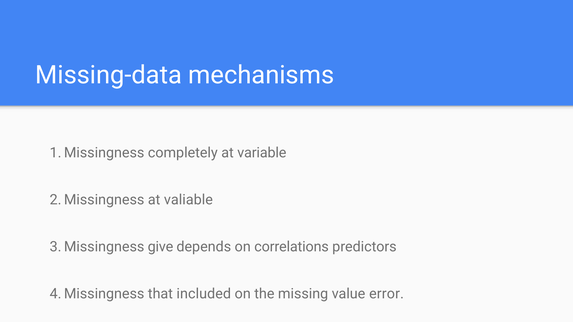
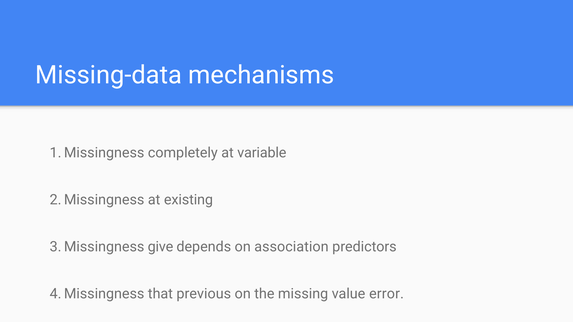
valiable: valiable -> existing (188, 200)
correlations: correlations -> association (291, 247)
included: included -> previous (204, 294)
